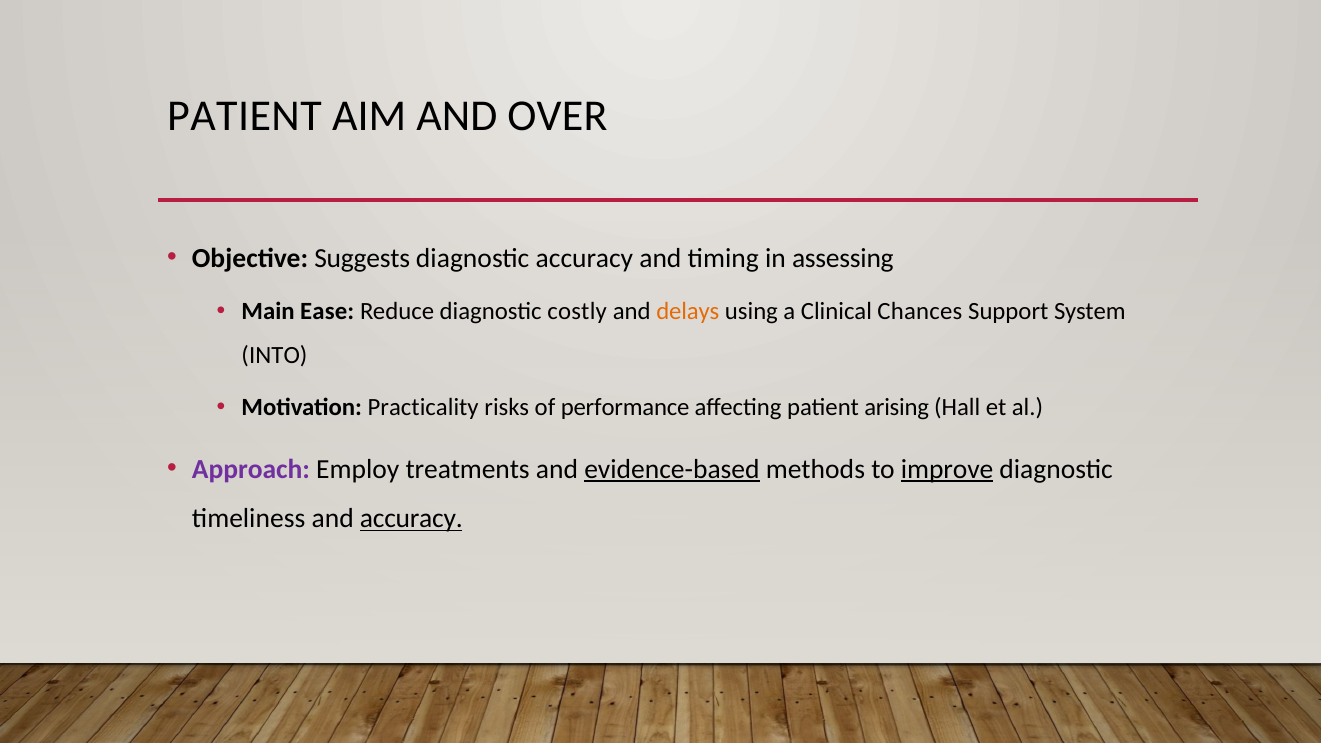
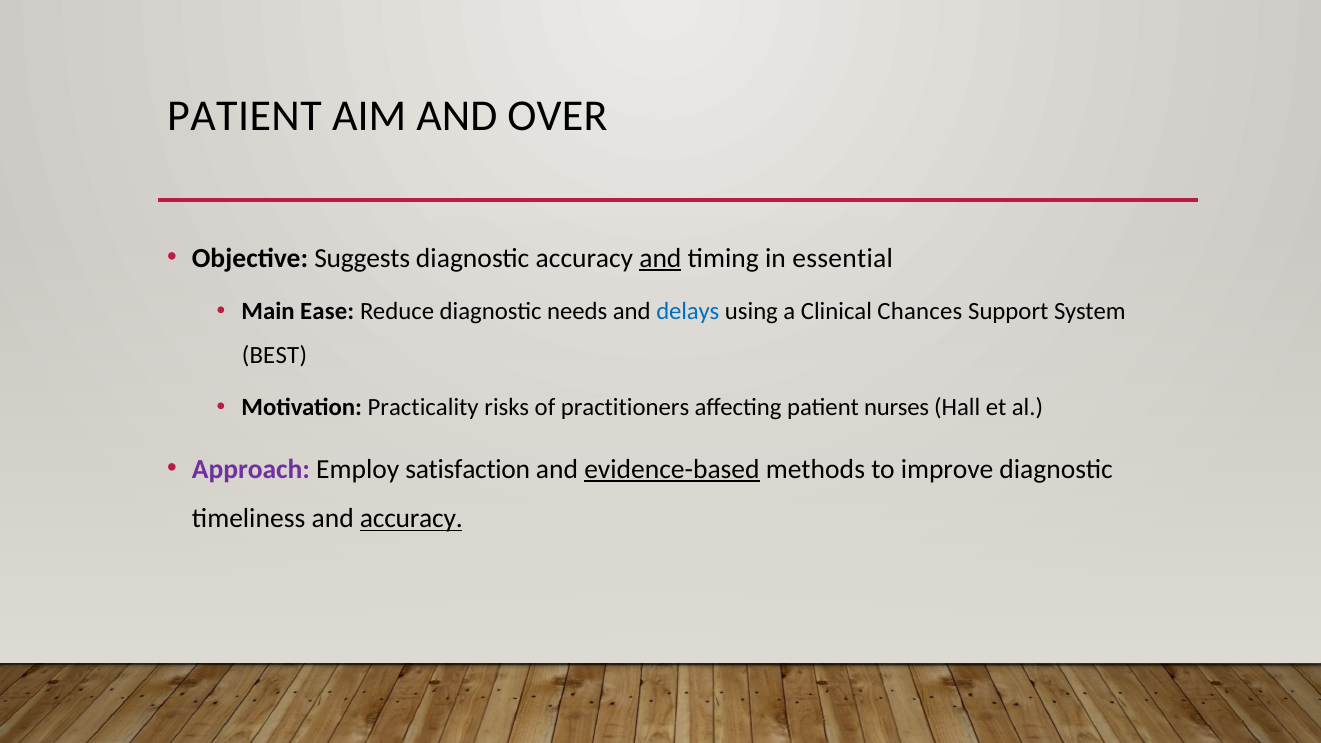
and underline: none -> present (660, 258)
assessing: assessing -> essential (843, 258)
costly: costly -> needs (577, 311)
delays colour: orange -> blue (688, 311)
INTO: INTO -> BEST (274, 356)
performance: performance -> practitioners (625, 407)
arising: arising -> nurses (897, 407)
treatments: treatments -> satisfaction (468, 469)
improve underline: present -> none (947, 469)
